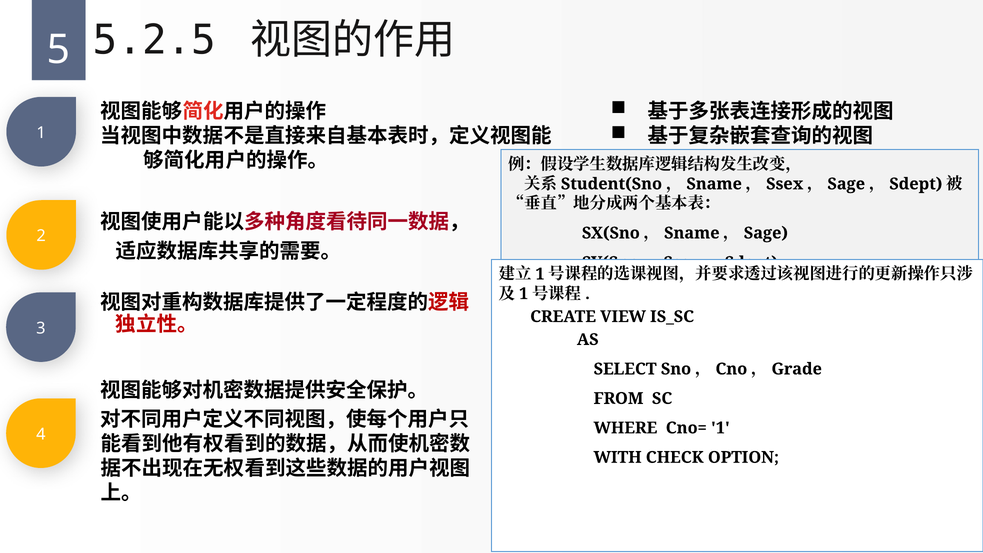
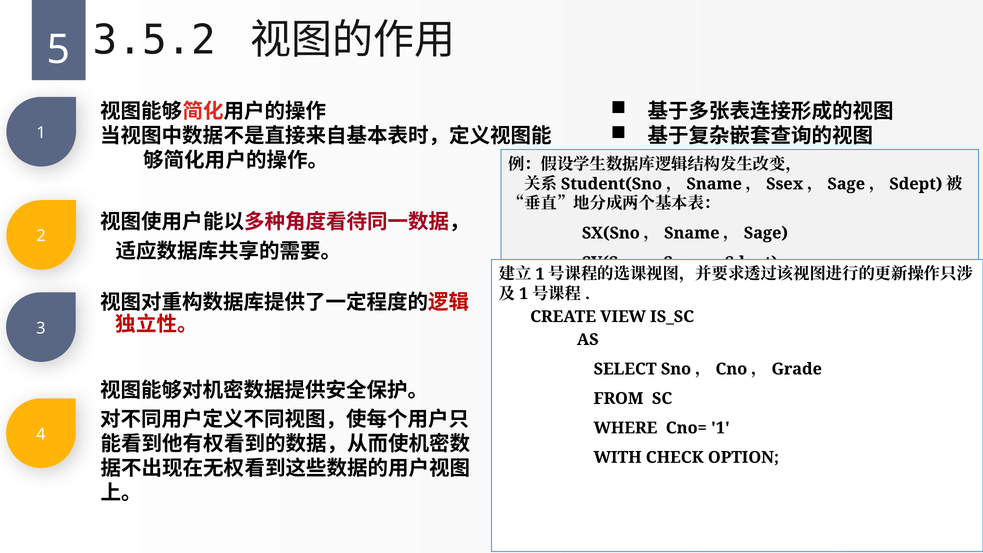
5.2.5: 5.2.5 -> 3.5.2 (154, 40)
